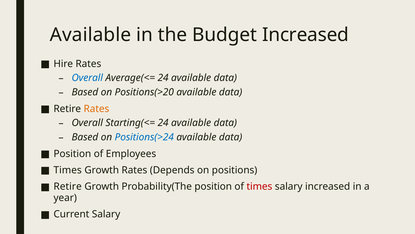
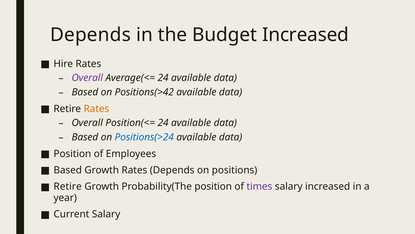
Available: Available -> Depends (90, 35)
Overall colour: blue -> purple (87, 78)
Positions(>20: Positions(>20 -> Positions(>42 (144, 92)
Starting(<=: Starting(<= -> Position(<= (130, 123)
Times: Times -> Based (68, 170)
times colour: red -> purple (259, 186)
